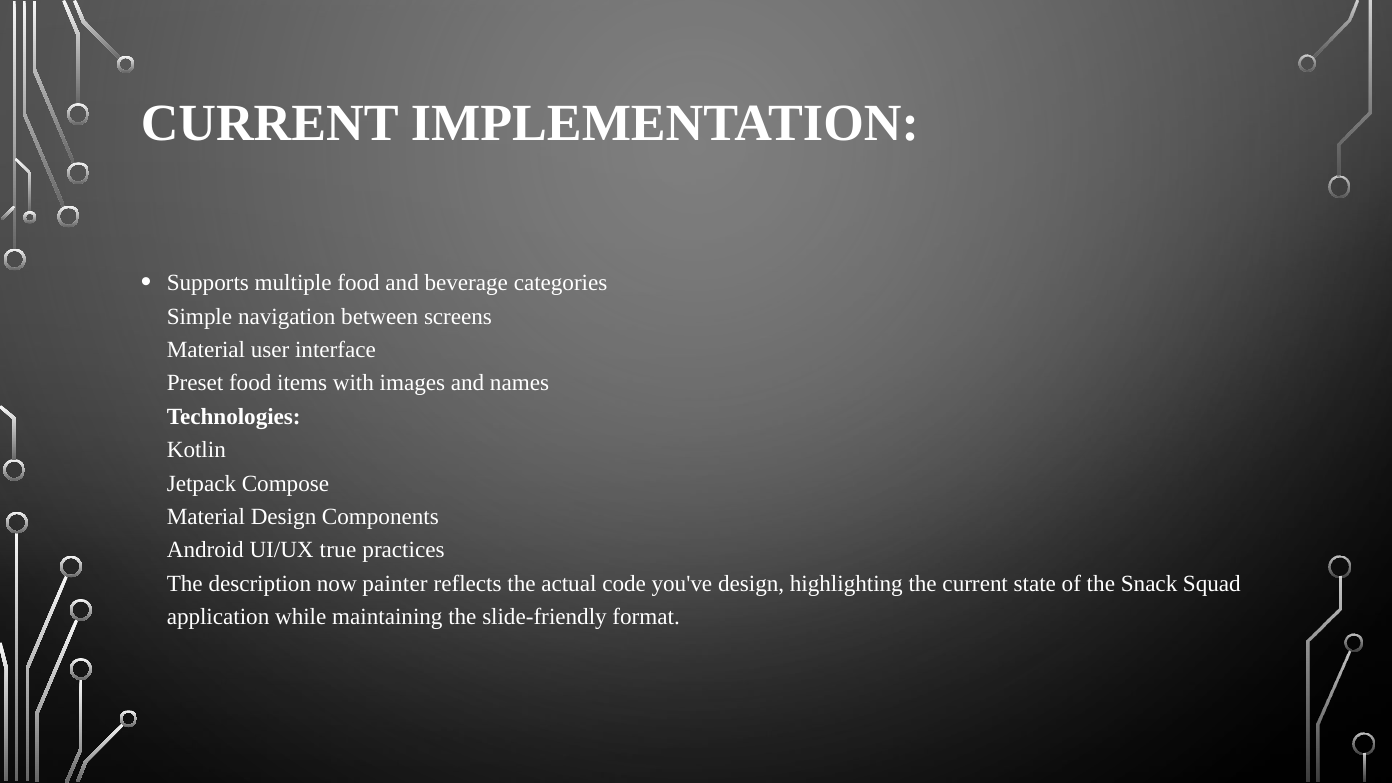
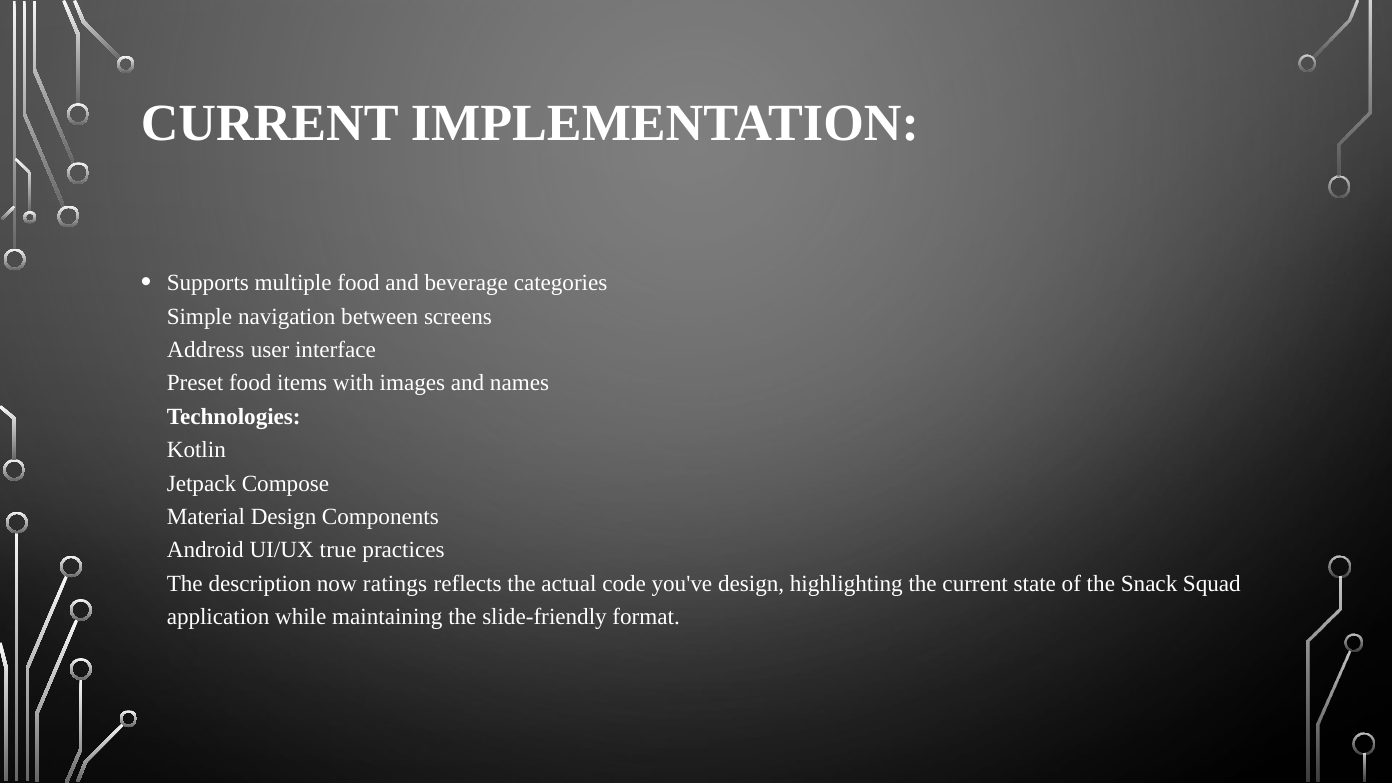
Material: Material -> Address (206, 350)
painter: painter -> ratings (395, 584)
